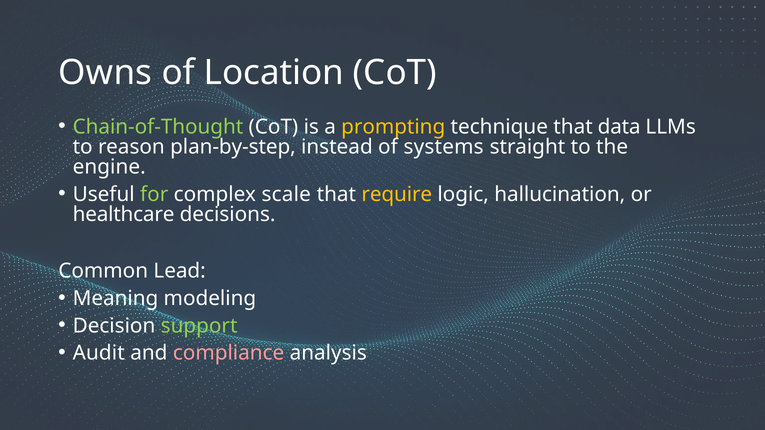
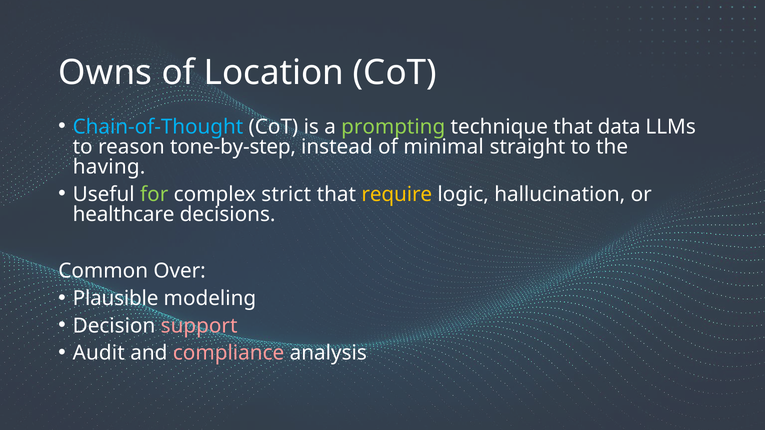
Chain-of-Thought colour: light green -> light blue (158, 127)
prompting colour: yellow -> light green (393, 127)
plan-by-step: plan-by-step -> tone-by-step (233, 147)
systems: systems -> minimal (444, 147)
engine: engine -> having (109, 167)
scale: scale -> strict (286, 194)
Lead: Lead -> Over (180, 271)
Meaning: Meaning -> Plausible (116, 299)
support colour: light green -> pink (199, 326)
